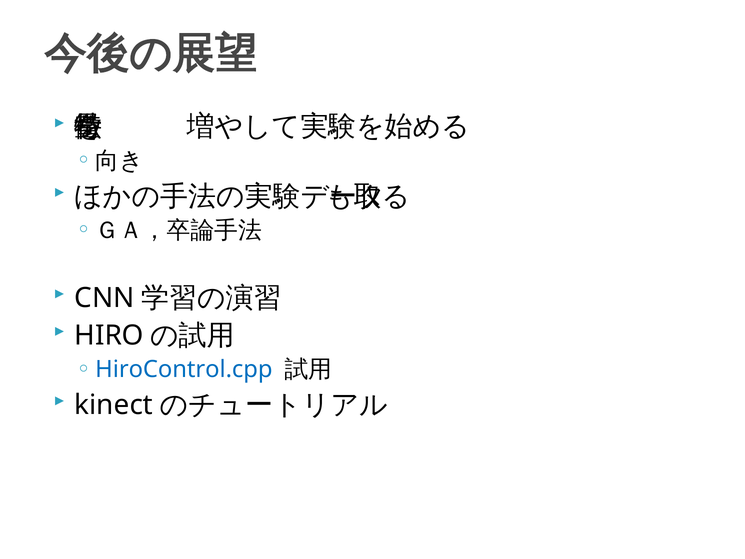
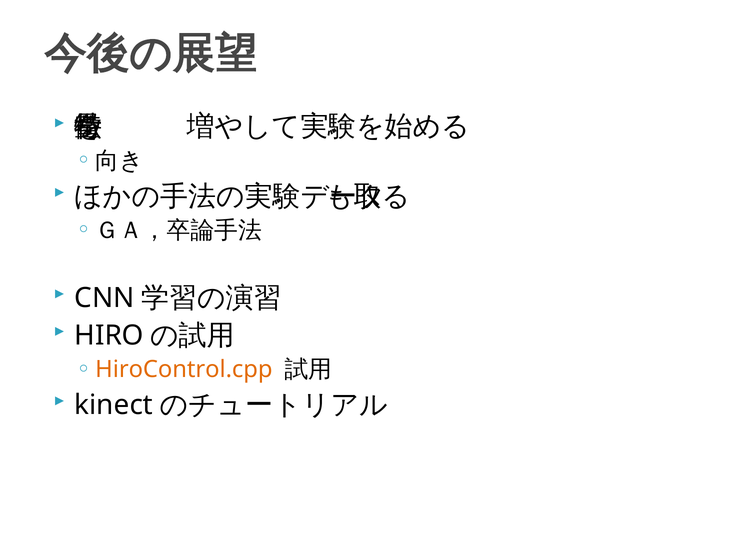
HiroControl.cpp colour: blue -> orange (184, 369)
